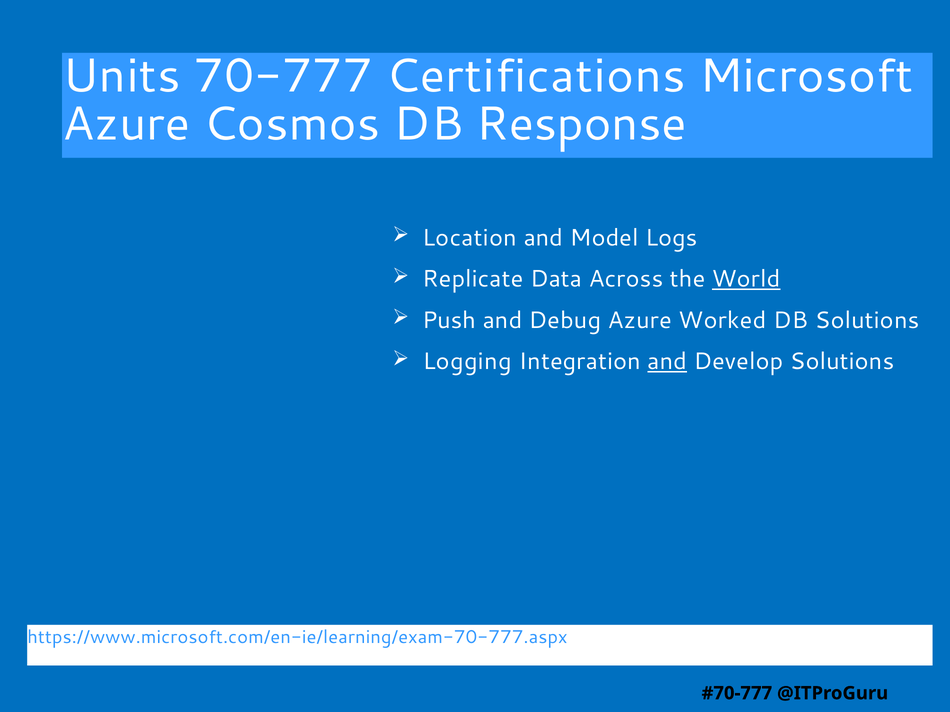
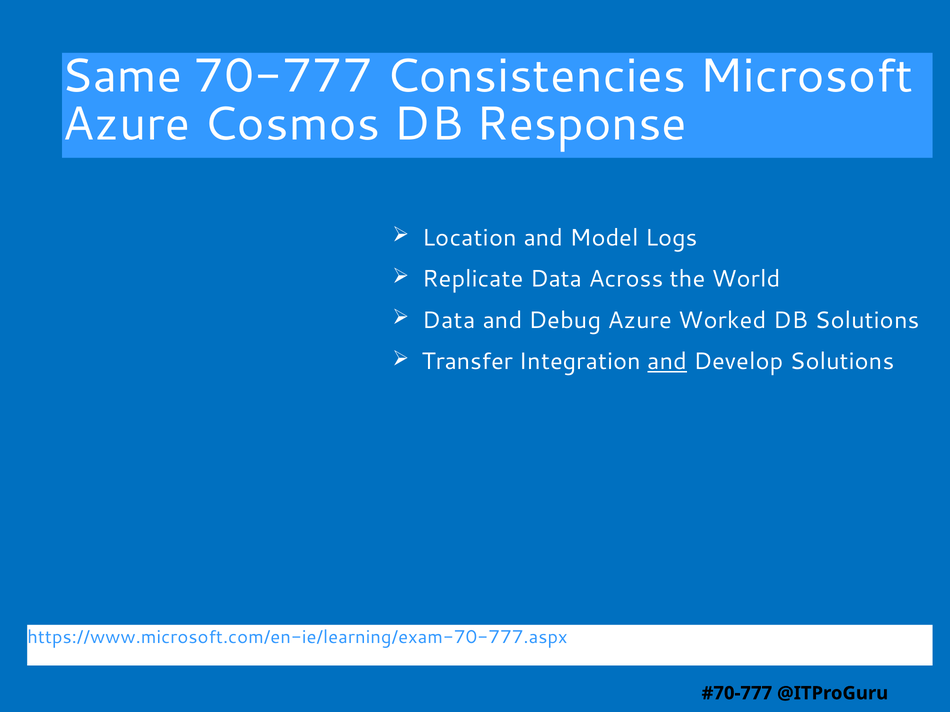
Units: Units -> Same (122, 76)
Certifications: Certifications -> Consistencies (536, 76)
World underline: present -> none (746, 279)
Push: Push -> Data (449, 321)
Logging: Logging -> Transfer (467, 362)
